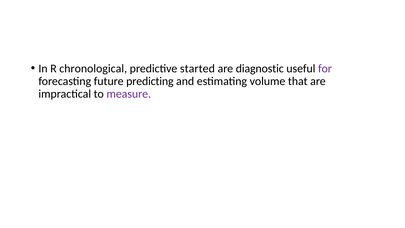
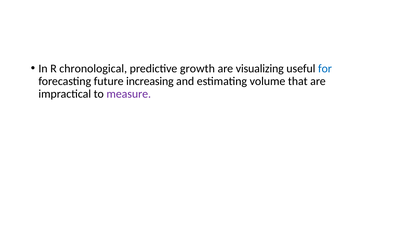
started: started -> growth (197, 68)
diagnostic: diagnostic -> visualizing (260, 68)
for colour: purple -> blue (325, 68)
predicting: predicting -> increasing (150, 81)
